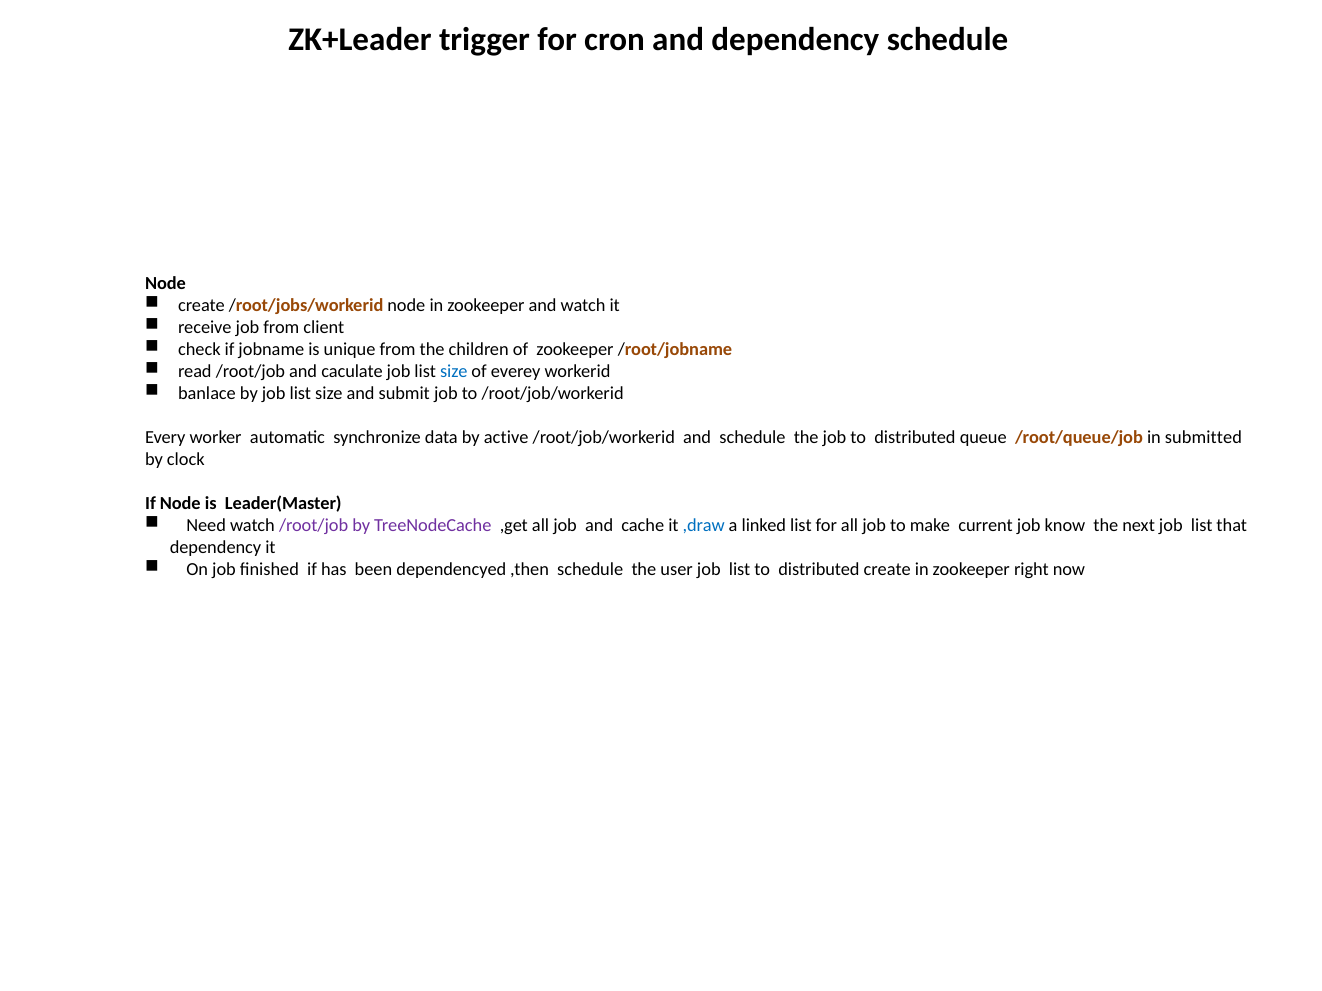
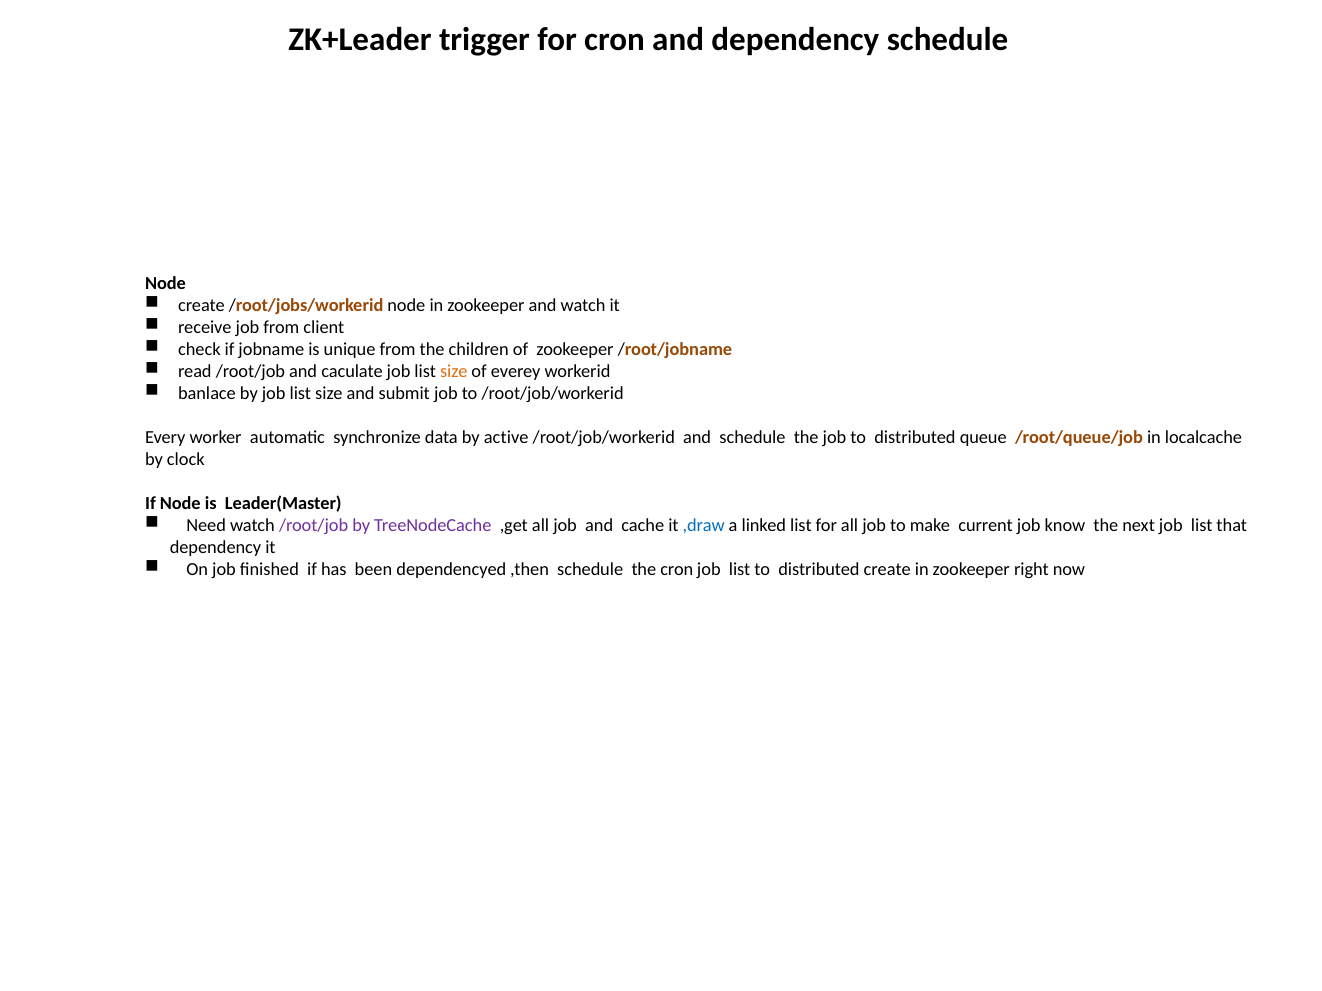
size colour: blue -> orange (454, 371)
submitted: submitted -> localcache (1203, 438)
the user: user -> cron (677, 570)
